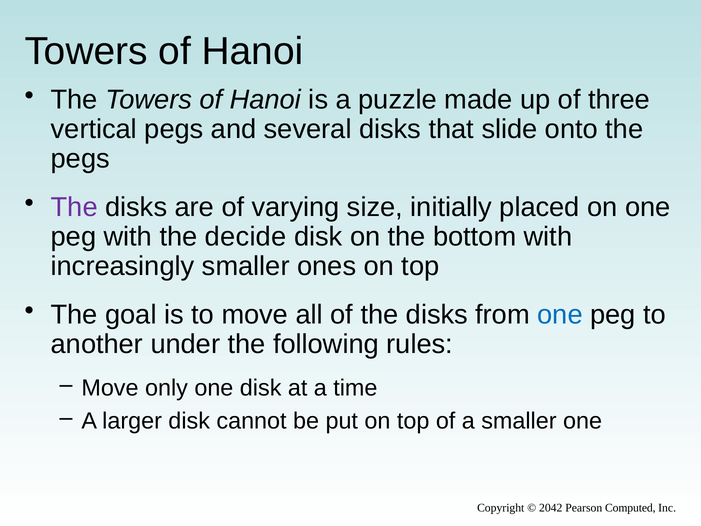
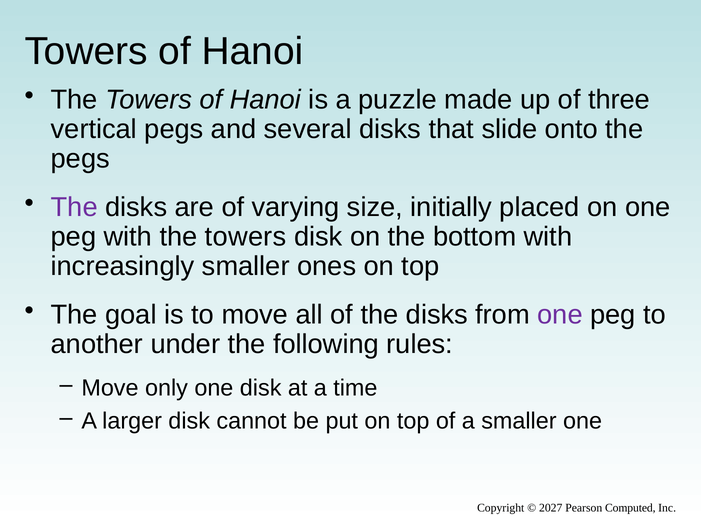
with the decide: decide -> towers (246, 237)
one colour: blue -> purple (560, 315)
2042: 2042 -> 2027 (551, 508)
